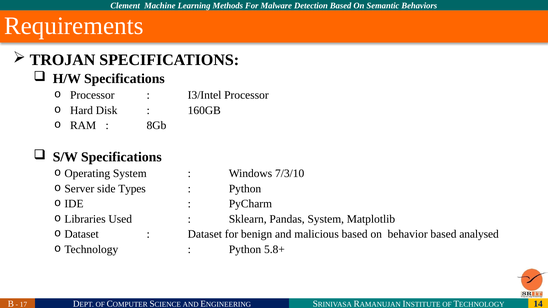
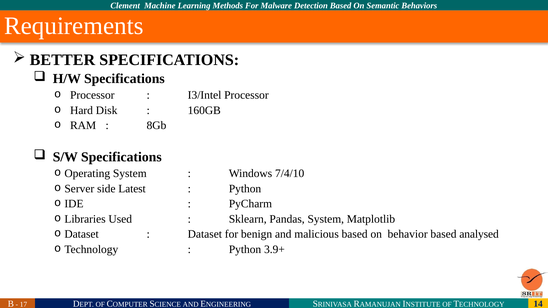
TROJAN: TROJAN -> BETTER (62, 60)
7/3/10: 7/3/10 -> 7/4/10 (290, 174)
Types: Types -> Latest (132, 189)
5.8+: 5.8+ -> 3.9+ (274, 250)
